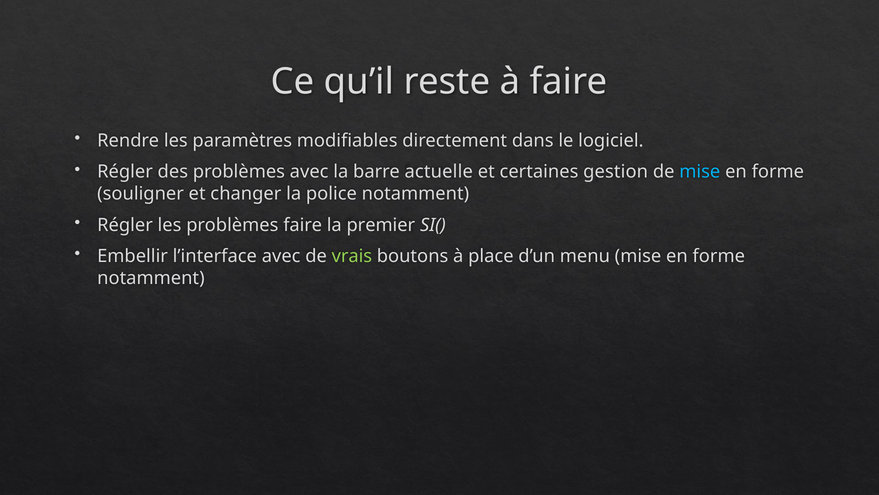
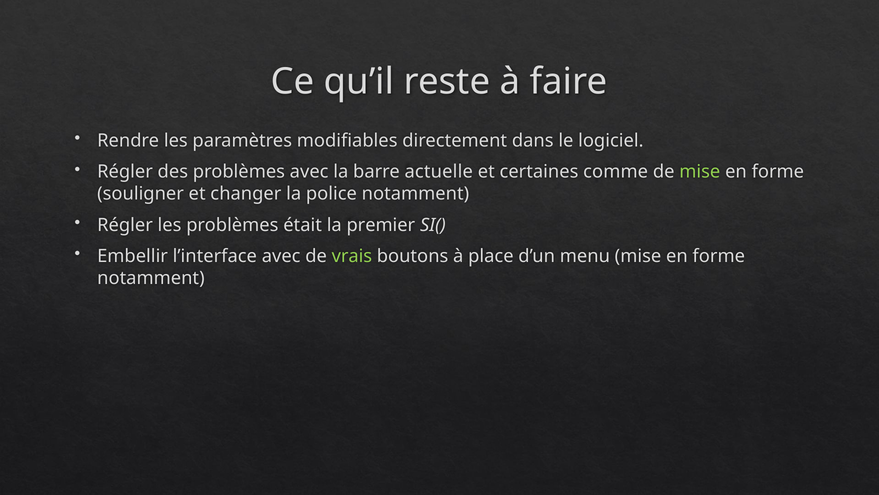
gestion: gestion -> comme (616, 172)
mise colour: light blue -> light green (700, 172)
problèmes faire: faire -> était (303, 225)
